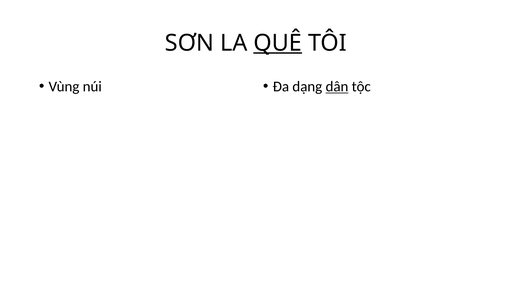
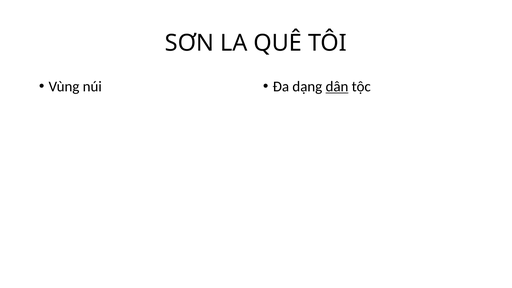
QUÊ underline: present -> none (278, 43)
